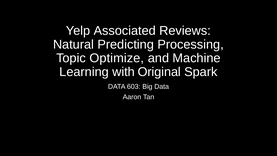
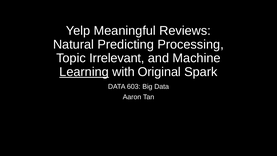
Associated: Associated -> Meaningful (125, 31)
Optimize: Optimize -> Irrelevant (117, 58)
Learning underline: none -> present (84, 72)
